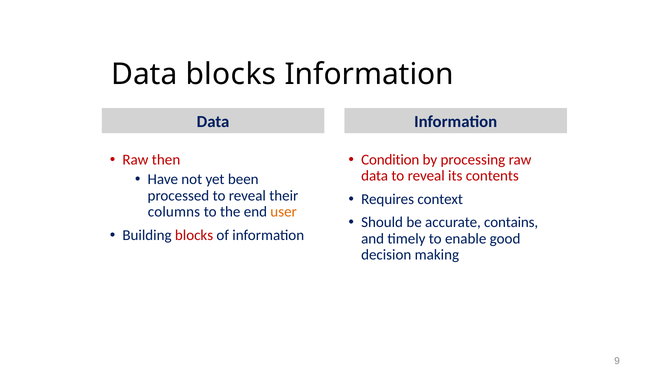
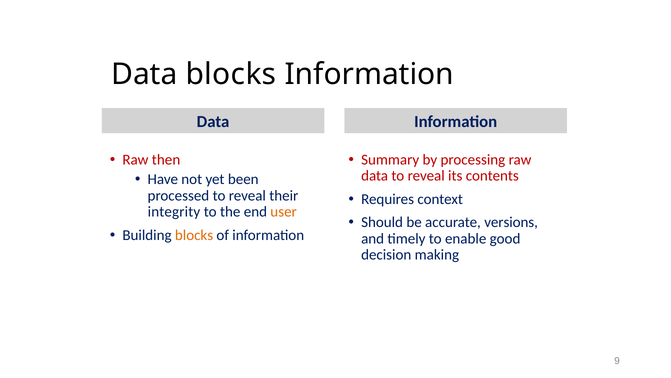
Condition: Condition -> Summary (390, 160)
columns: columns -> integrity (174, 212)
contains: contains -> versions (511, 222)
blocks colour: red -> orange (194, 235)
